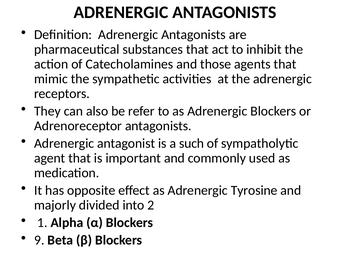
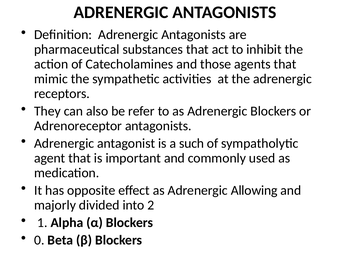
Tyrosine: Tyrosine -> Allowing (254, 190)
9: 9 -> 0 (39, 240)
